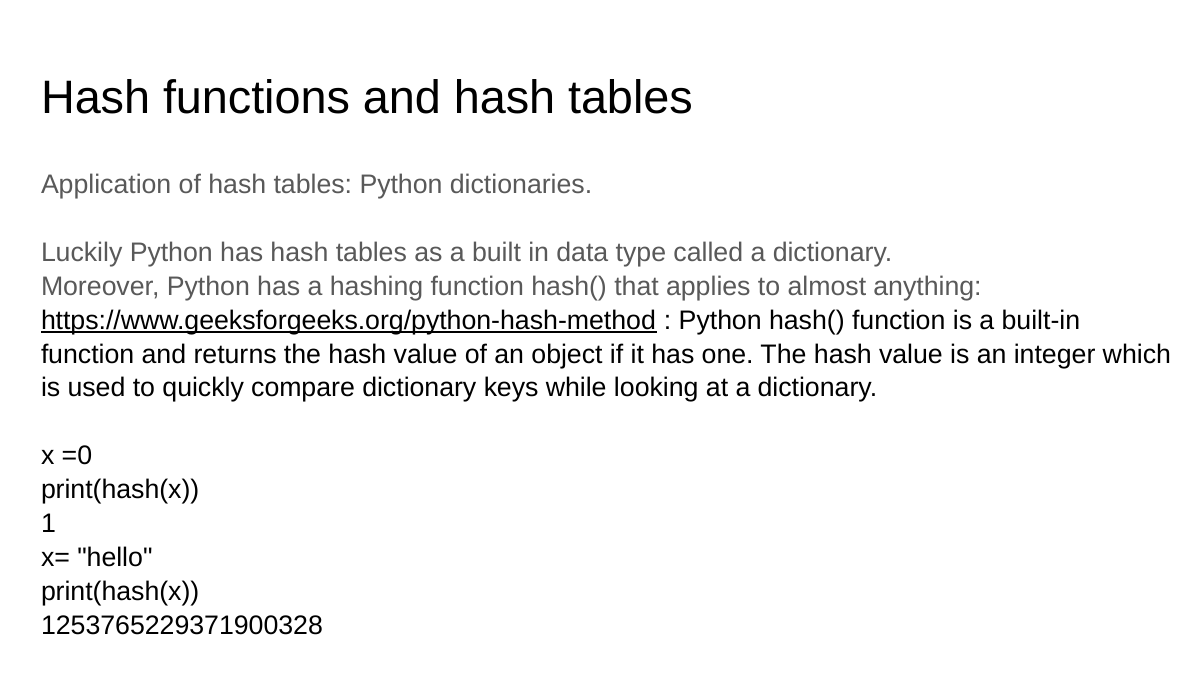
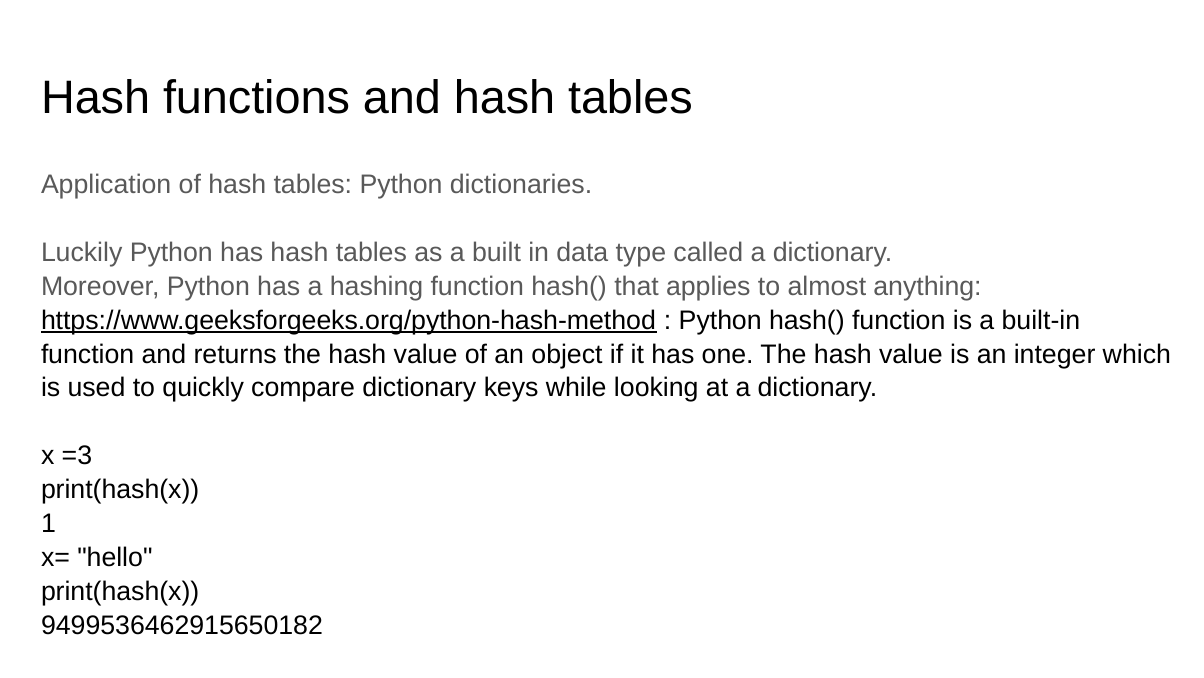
=0: =0 -> =3 (77, 455)
1253765229371900328: 1253765229371900328 -> 9499536462915650182 (182, 625)
